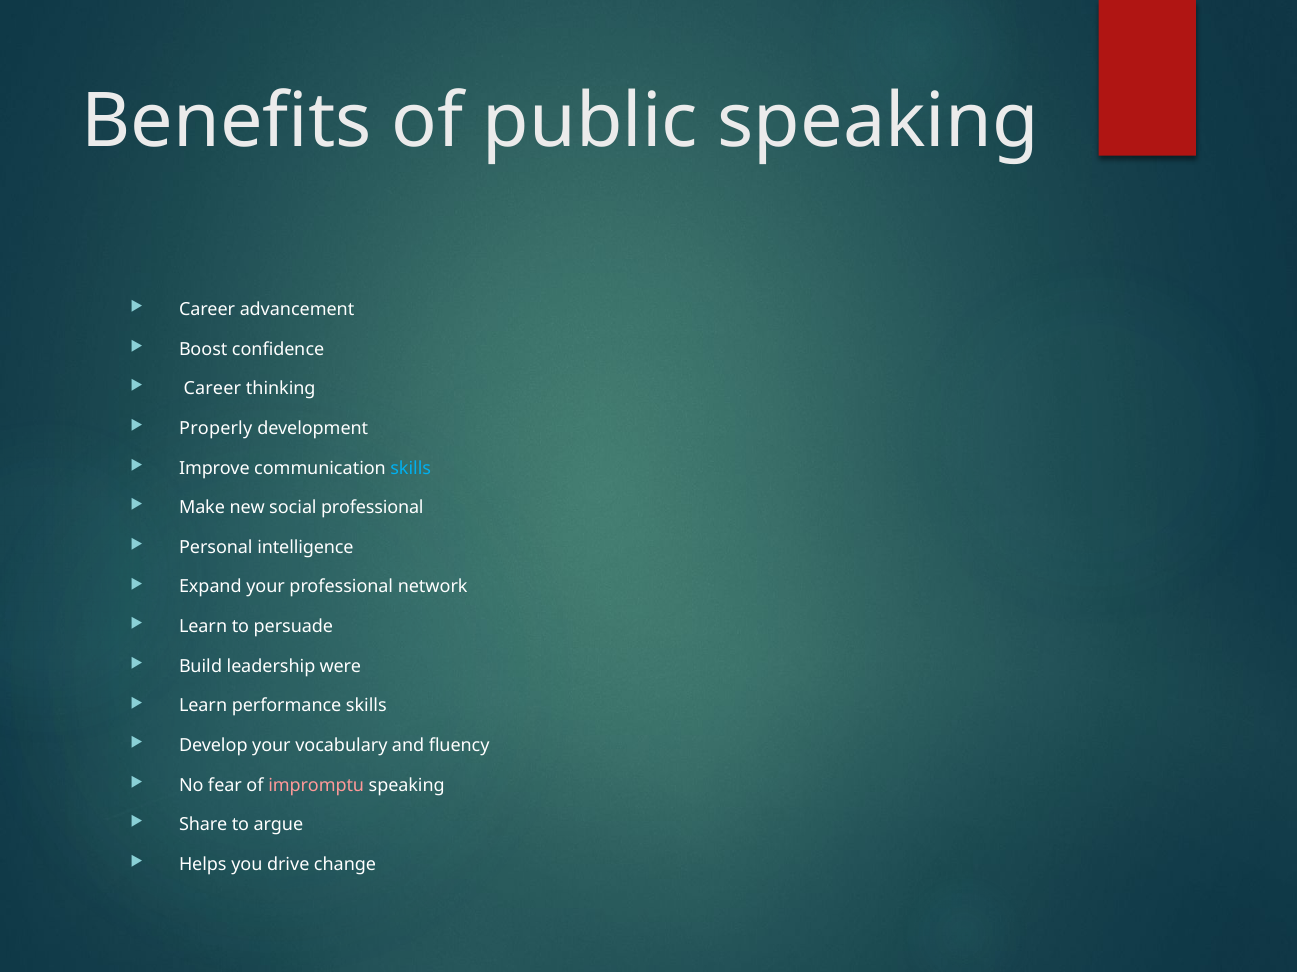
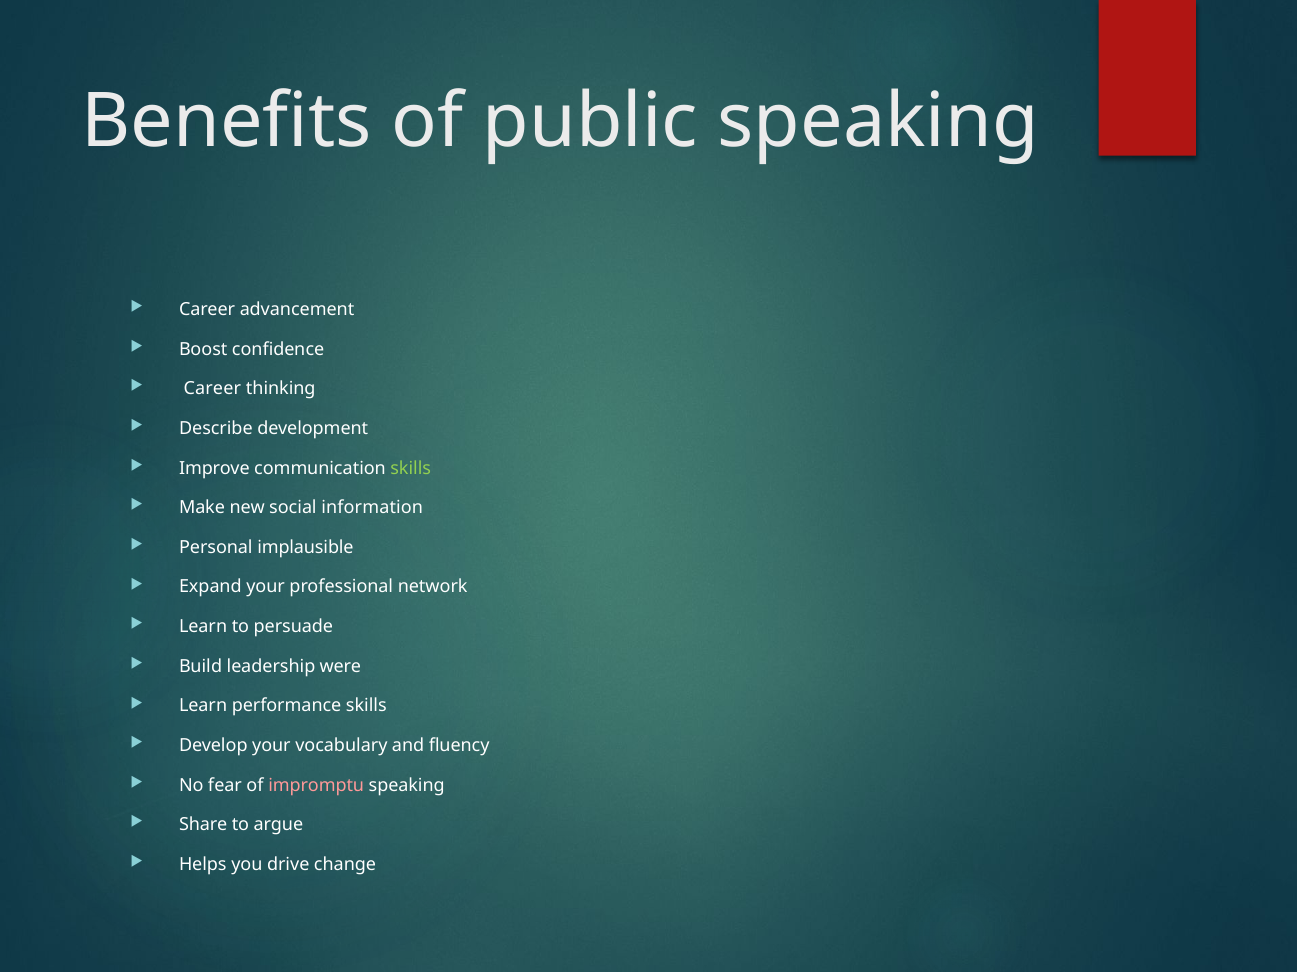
Properly: Properly -> Describe (216, 429)
skills colour: light blue -> light green (411, 468)
social professional: professional -> information (372, 508)
intelligence: intelligence -> implausible (305, 548)
